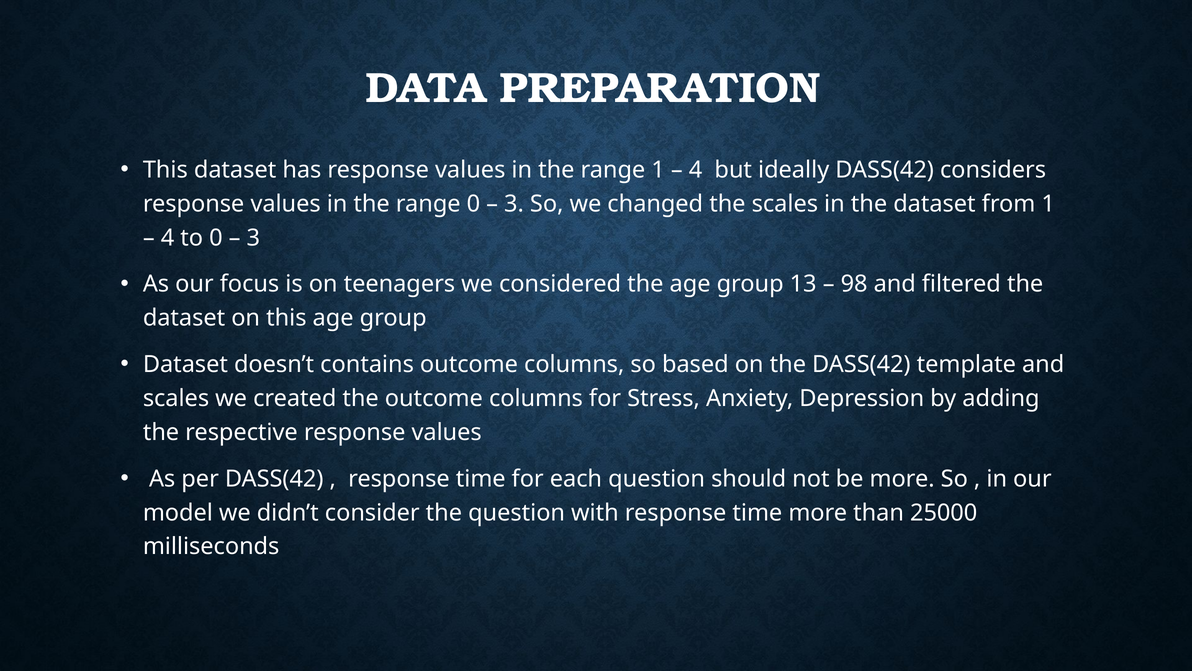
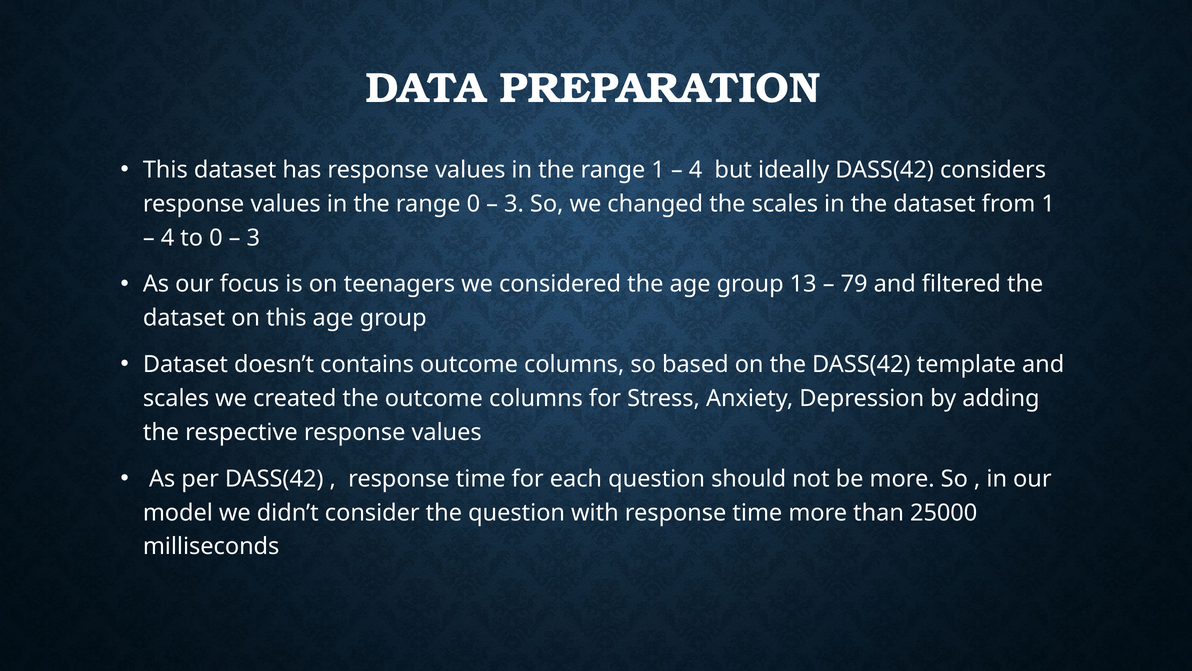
98: 98 -> 79 (854, 284)
